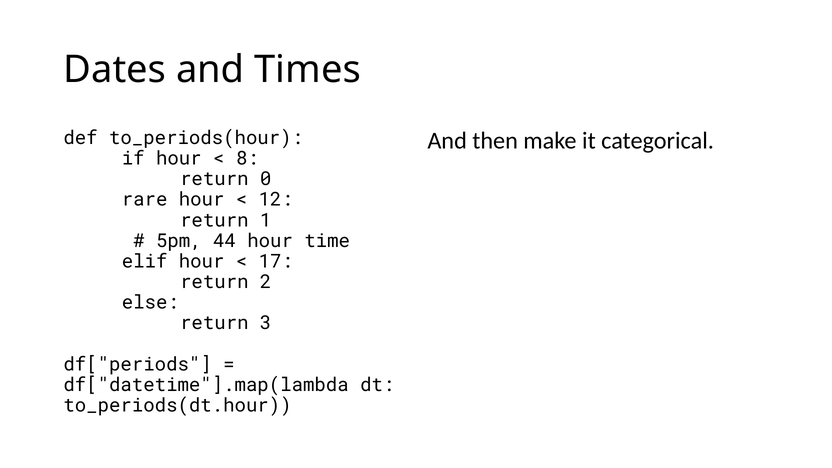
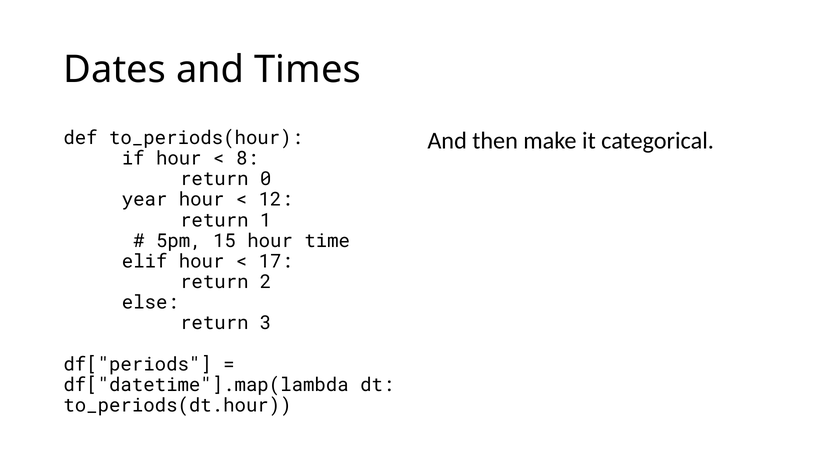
rare: rare -> year (145, 200)
44: 44 -> 15 (224, 241)
